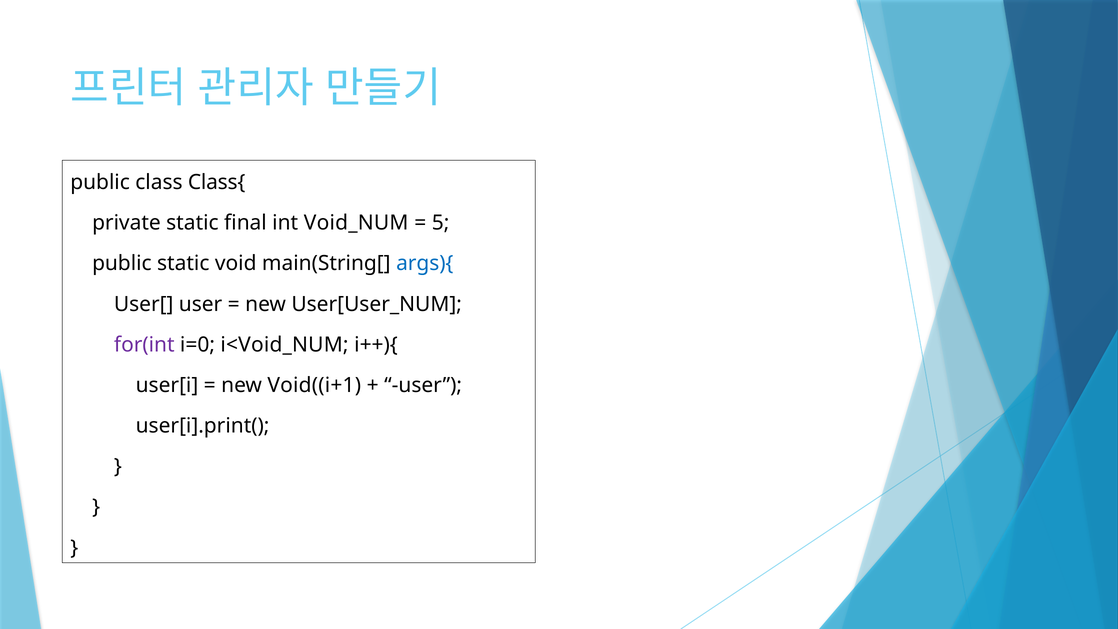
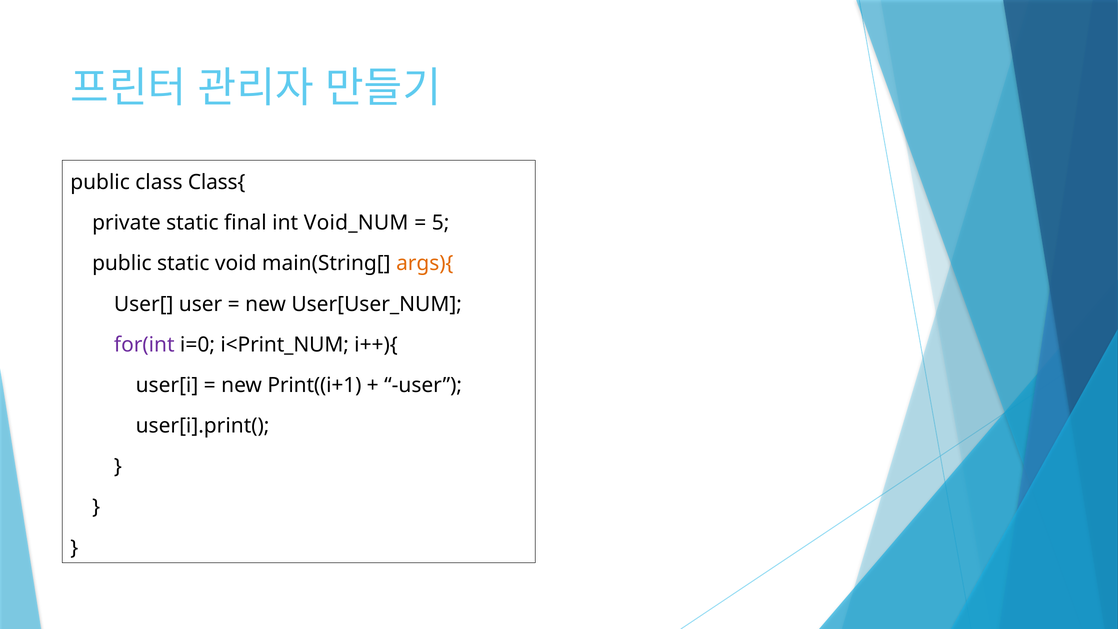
args){ colour: blue -> orange (425, 264)
i<Void_NUM: i<Void_NUM -> i<Print_NUM (285, 345)
Void((i+1: Void((i+1 -> Print((i+1 (314, 385)
